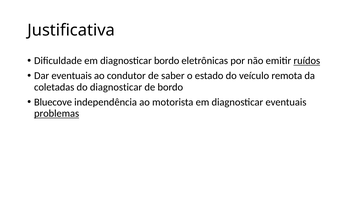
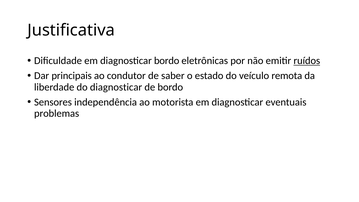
Dar eventuais: eventuais -> principais (72, 76)
coletadas: coletadas -> liberdade (54, 87)
Bluecove: Bluecove -> Sensores (53, 102)
problemas underline: present -> none (57, 113)
